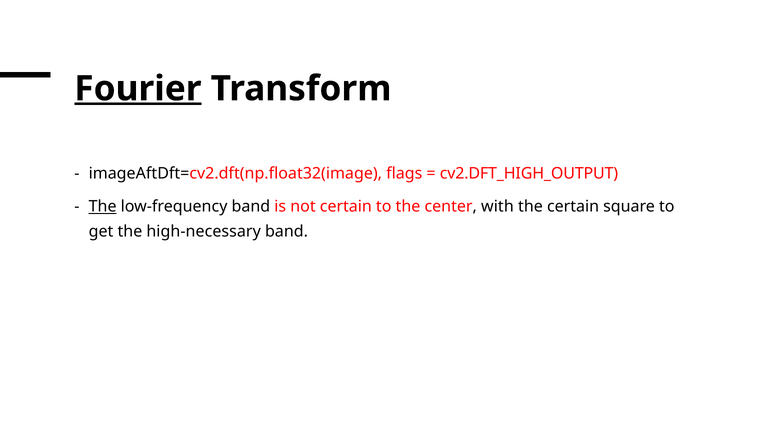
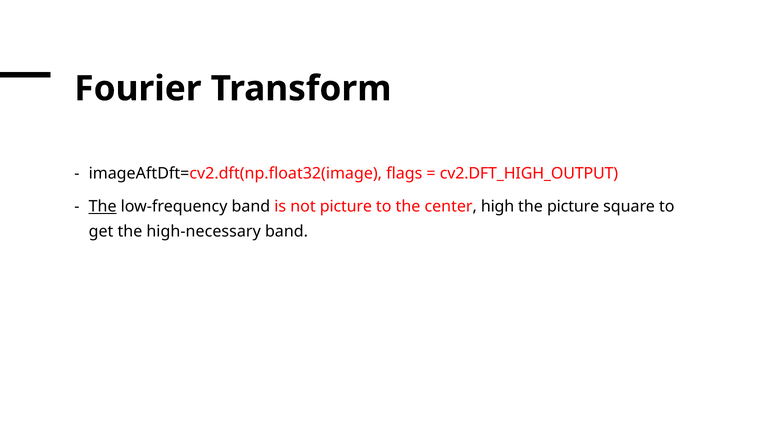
Fourier underline: present -> none (138, 89)
not certain: certain -> picture (346, 207)
with: with -> high (498, 207)
the certain: certain -> picture (573, 207)
